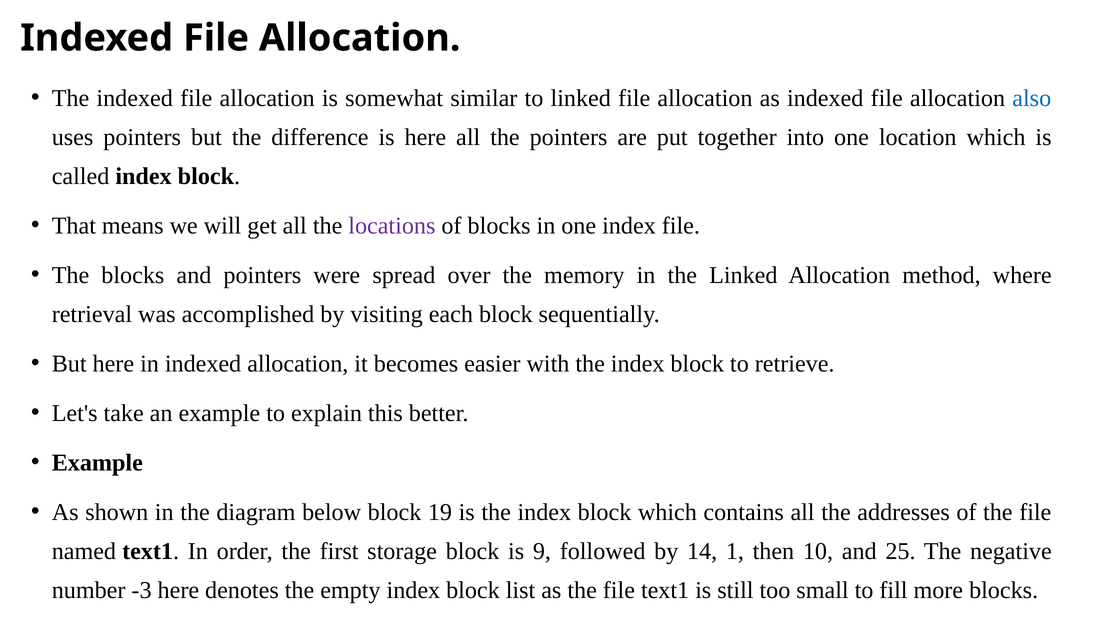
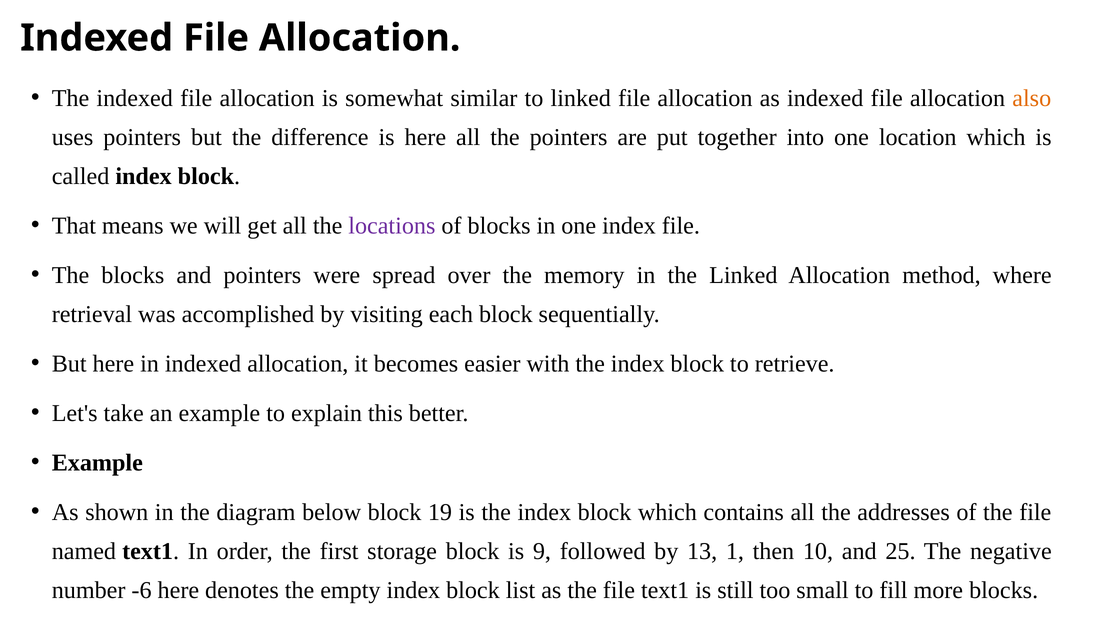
also colour: blue -> orange (1032, 98)
14: 14 -> 13 (702, 551)
-3: -3 -> -6 (142, 590)
